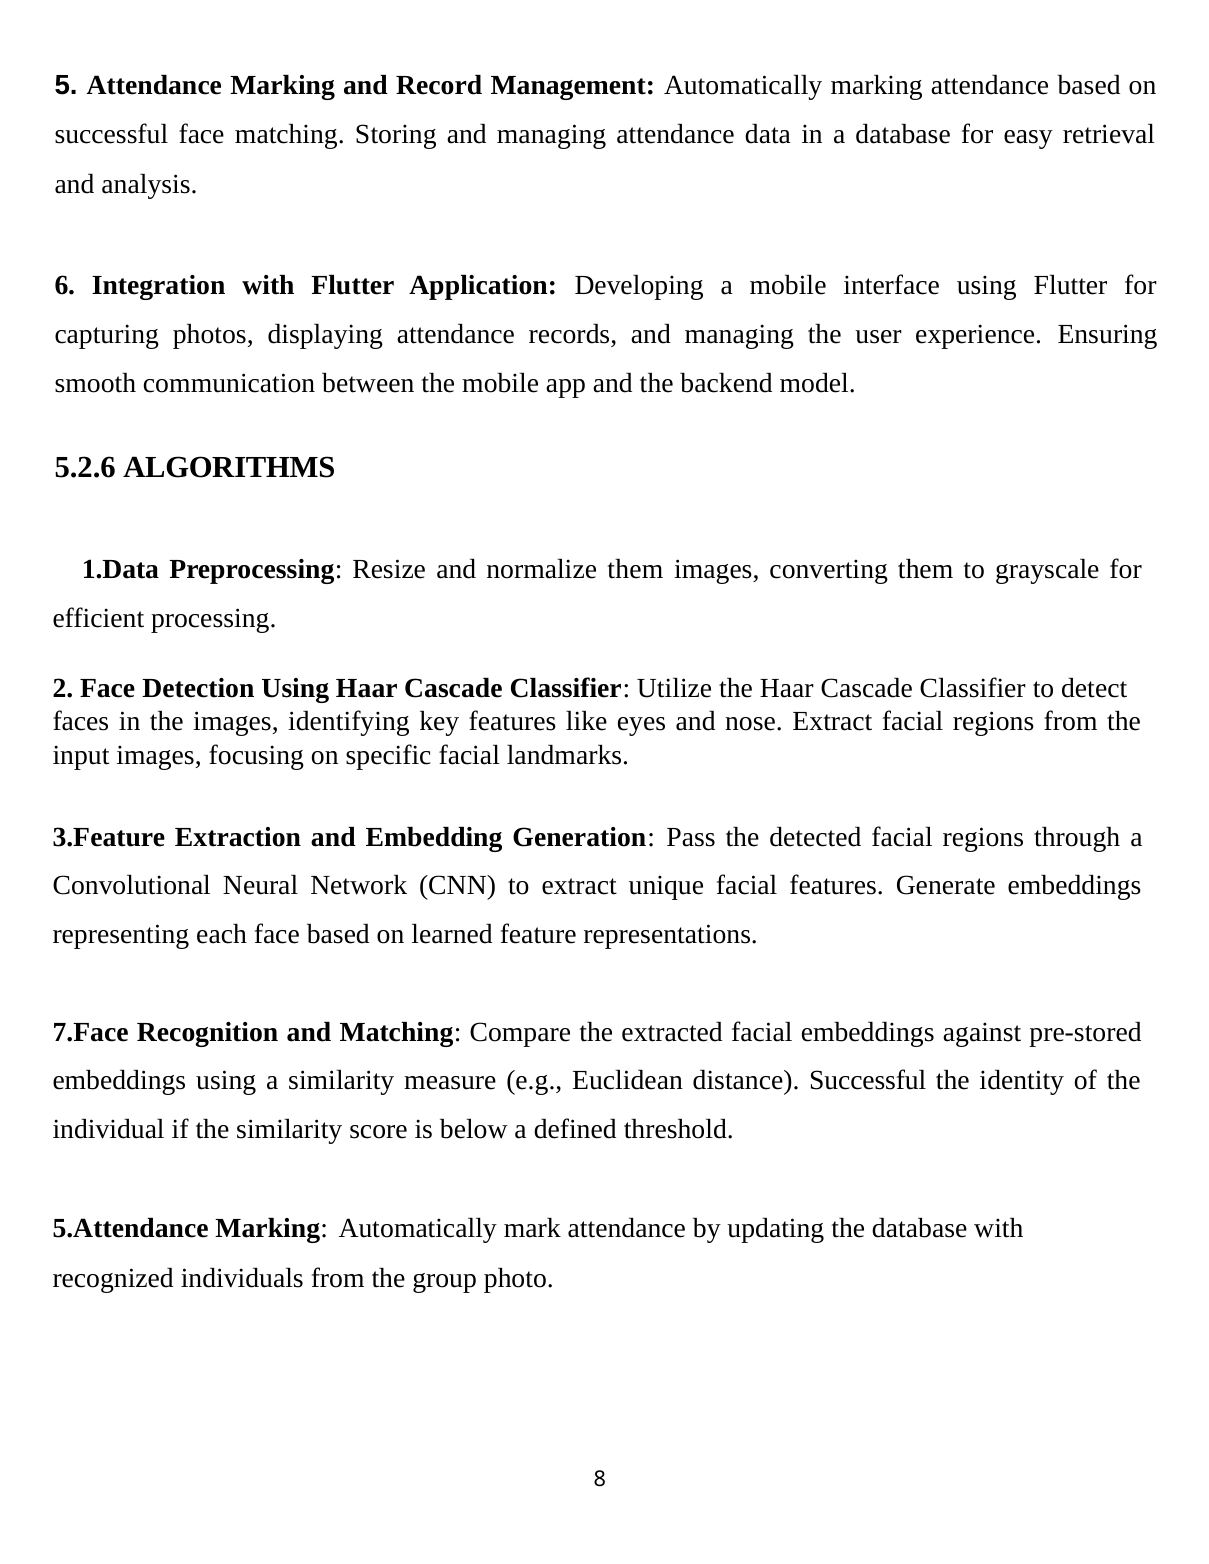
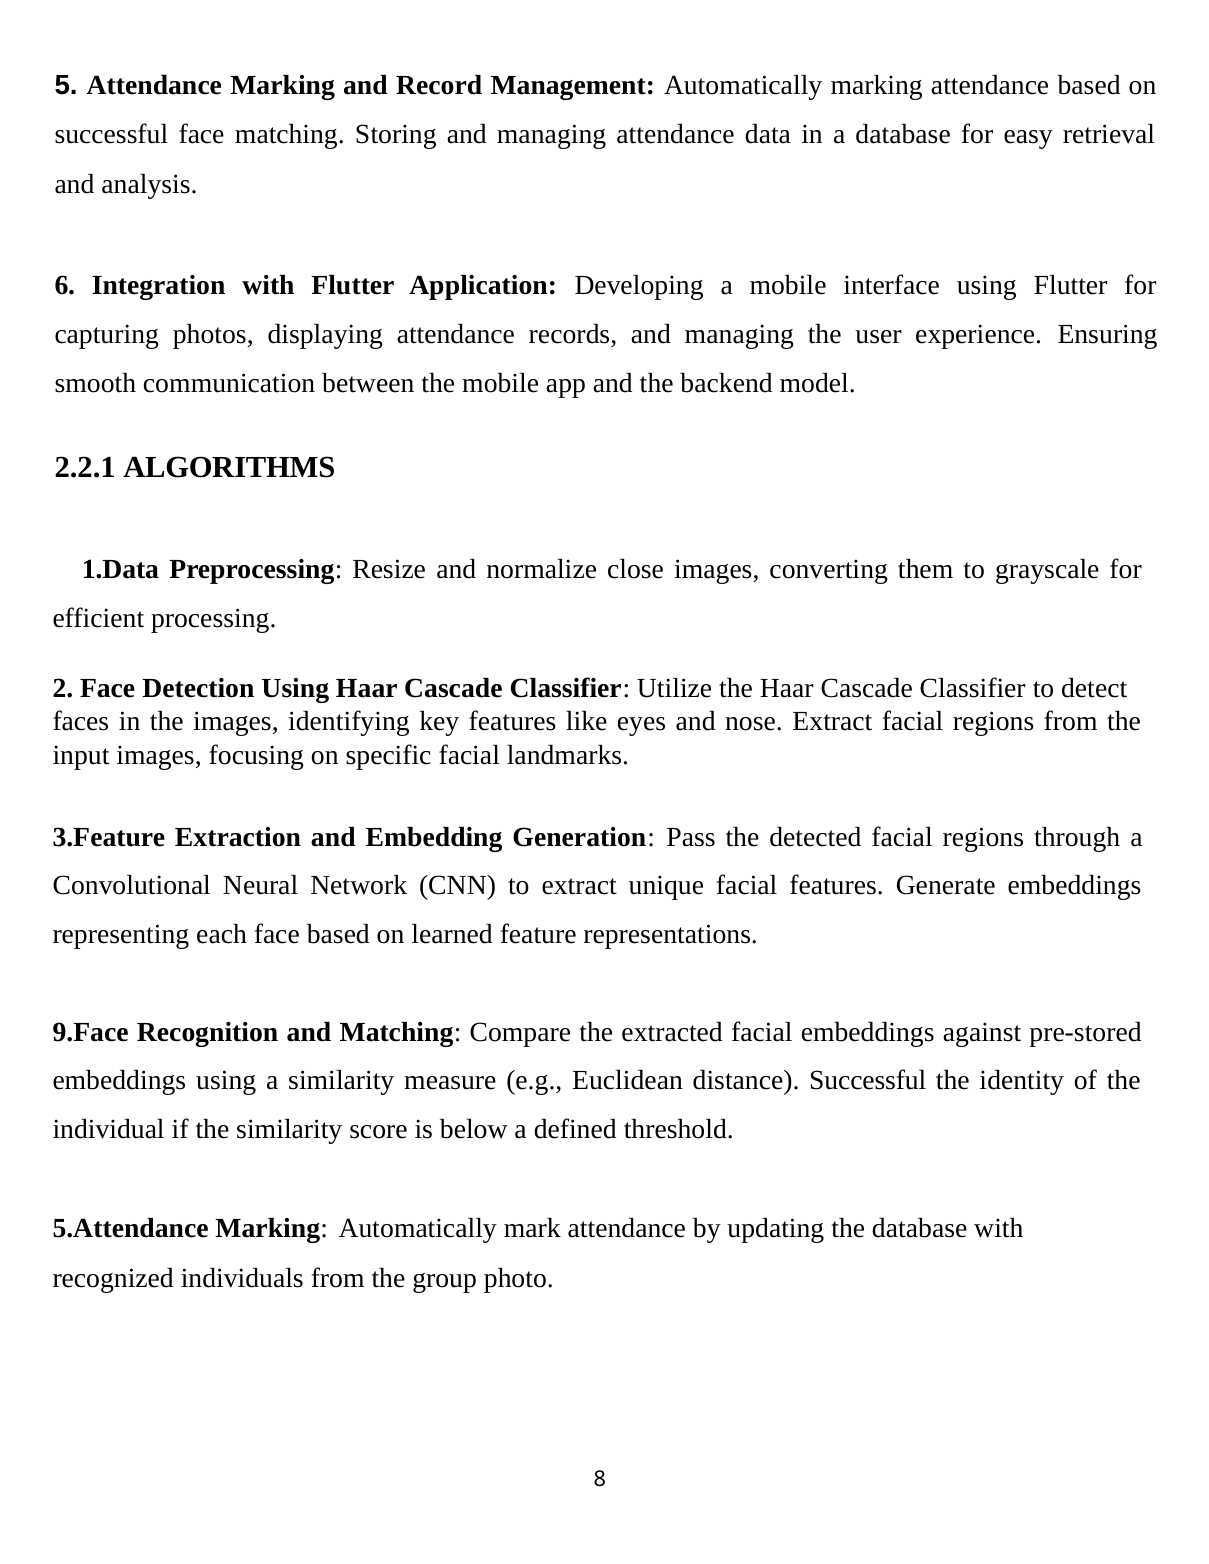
5.2.6: 5.2.6 -> 2.2.1 (85, 468)
normalize them: them -> close (636, 569)
7.Face: 7.Face -> 9.Face (91, 1032)
